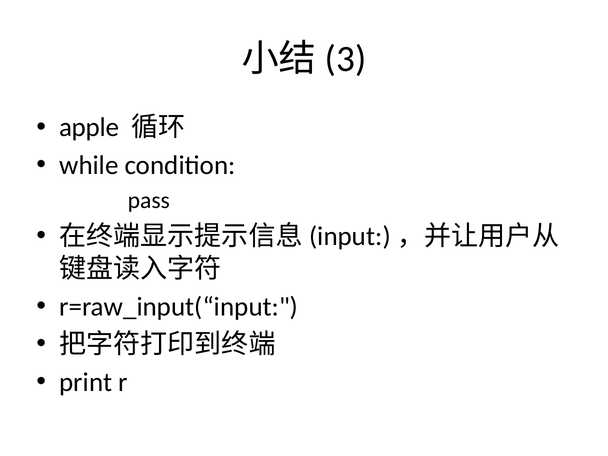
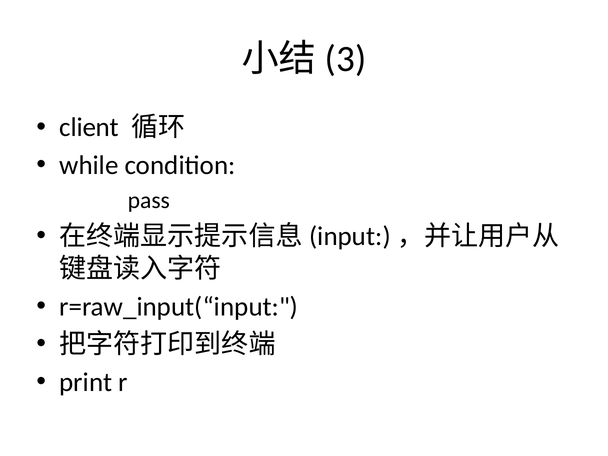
apple: apple -> client (89, 128)
